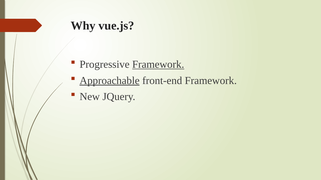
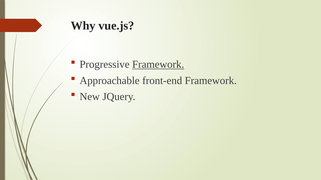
Approachable underline: present -> none (110, 81)
